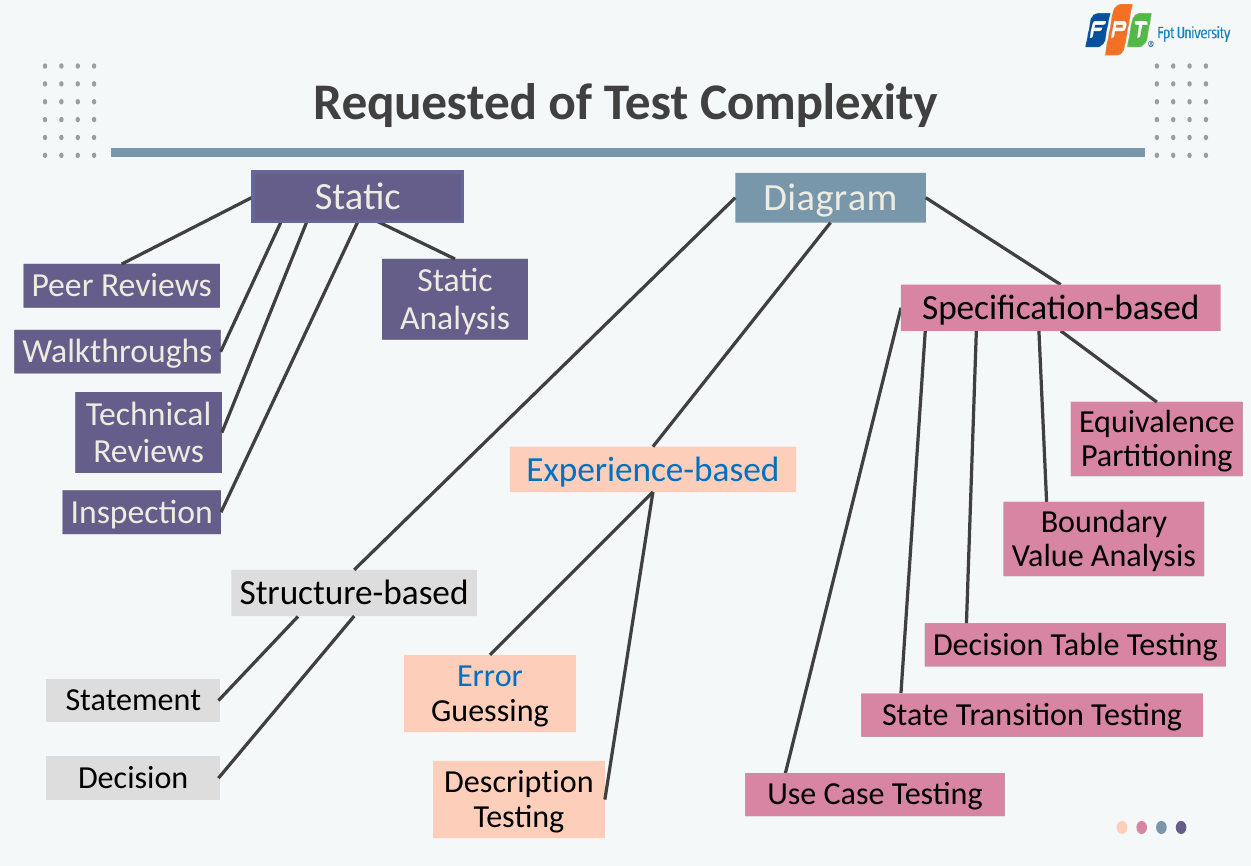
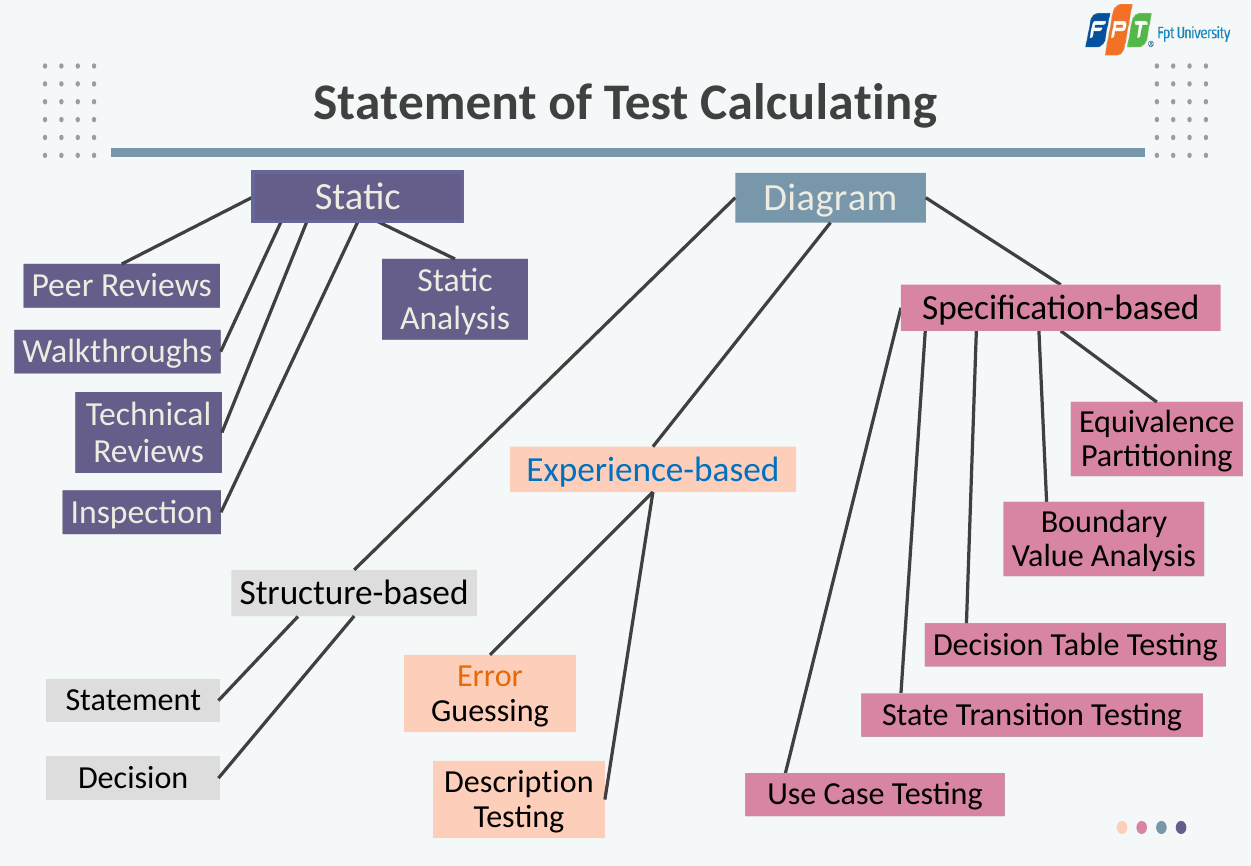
Requested: Requested -> Statement (425, 103)
Complexity: Complexity -> Calculating (819, 103)
Error colour: blue -> orange (490, 676)
